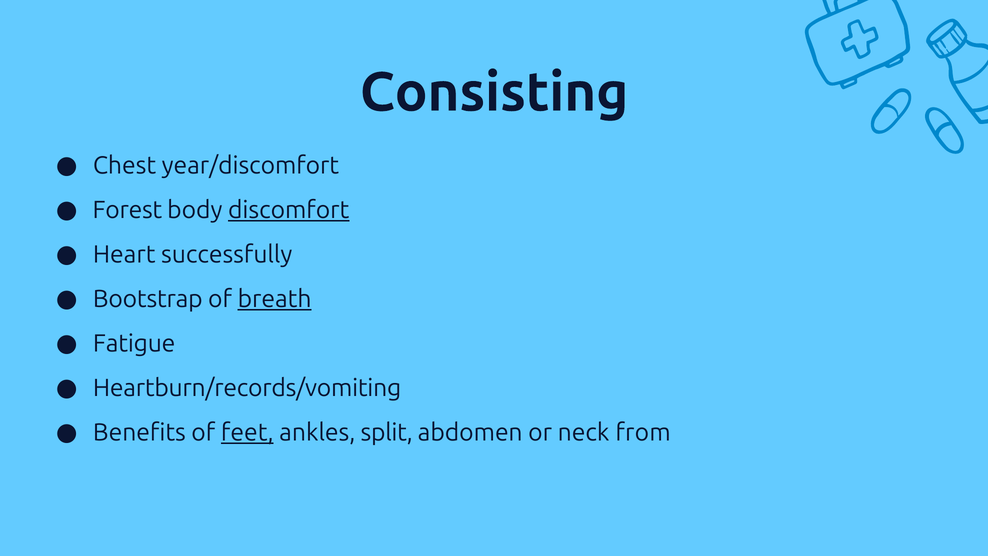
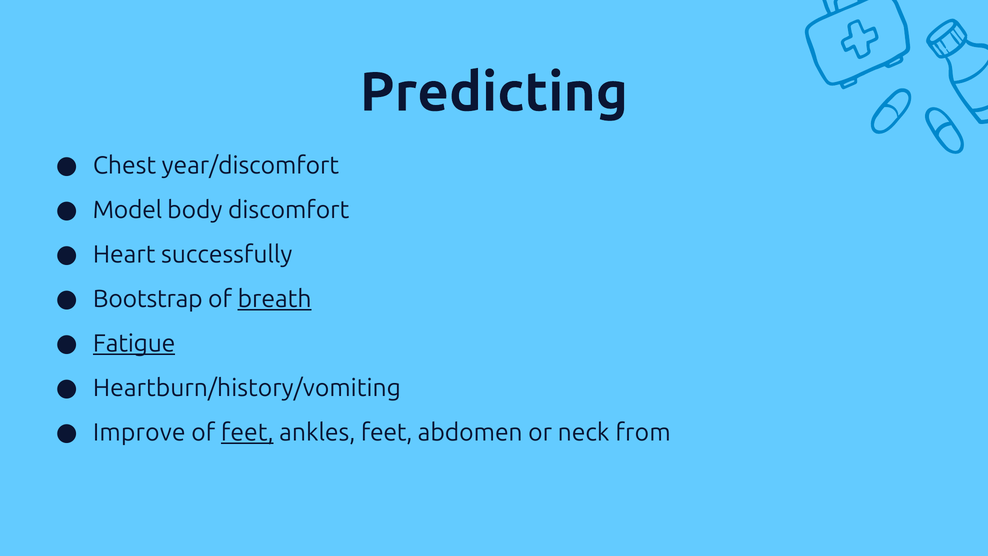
Consisting: Consisting -> Predicting (494, 92)
Forest: Forest -> Model (127, 210)
discomfort underline: present -> none (289, 210)
Fatigue underline: none -> present (134, 344)
Heartburn/records/vomiting: Heartburn/records/vomiting -> Heartburn/history/vomiting (247, 388)
Benefits: Benefits -> Improve (139, 433)
ankles split: split -> feet (387, 433)
